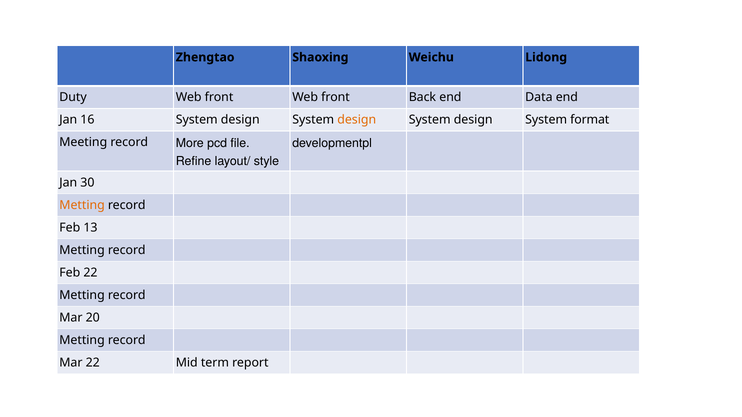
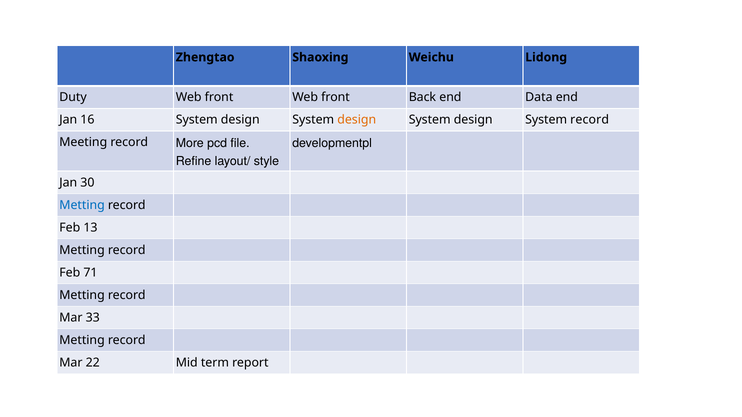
System format: format -> record (590, 120)
Metting colour: orange -> blue (82, 205)
Feb 22: 22 -> 71 (90, 273)
20: 20 -> 33 (93, 318)
